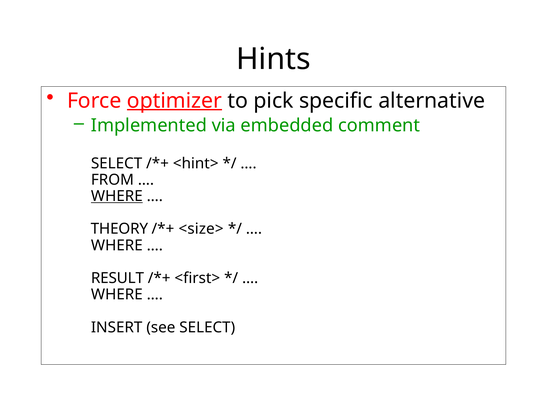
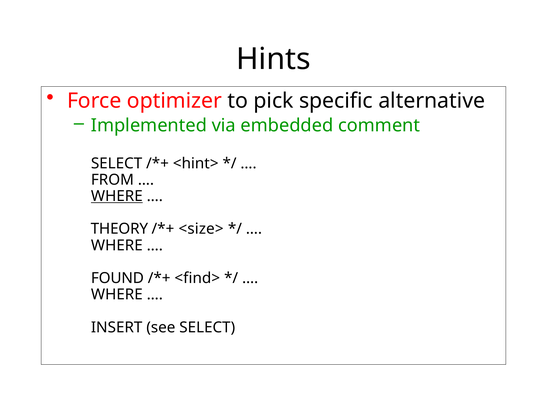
optimizer underline: present -> none (174, 101)
RESULT: RESULT -> FOUND (117, 278)
<first>: <first> -> <find> (197, 278)
